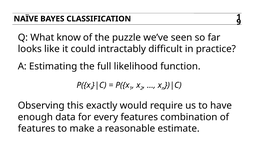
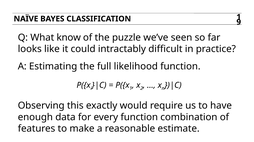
every features: features -> function (139, 118)
